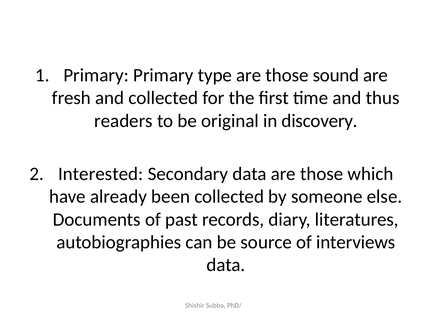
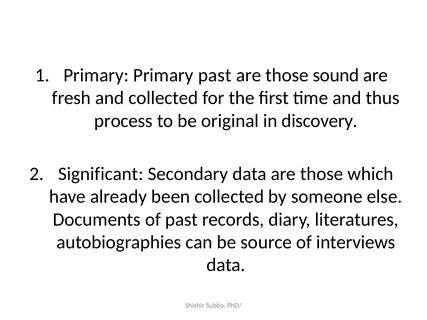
Primary type: type -> past (215, 75)
readers: readers -> process (124, 121)
Interested: Interested -> Significant (101, 174)
